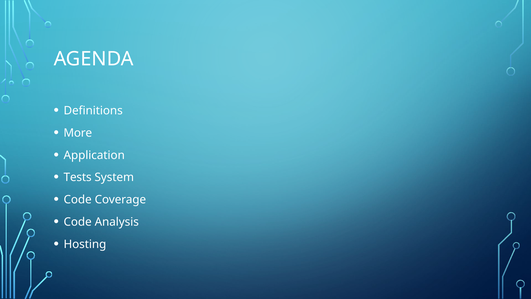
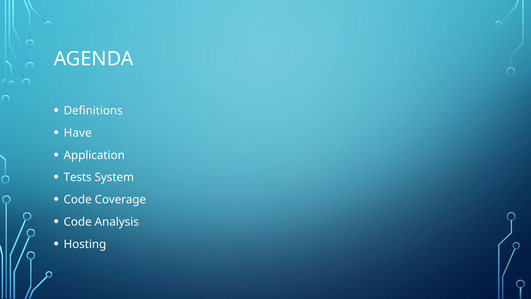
More: More -> Have (78, 133)
